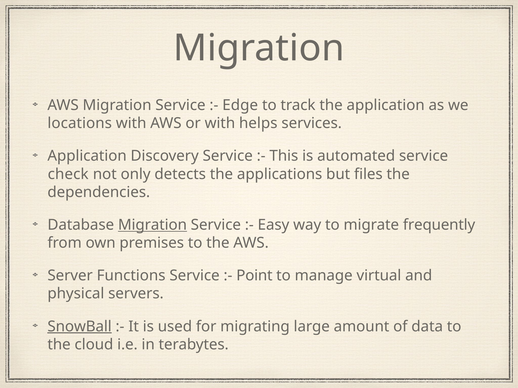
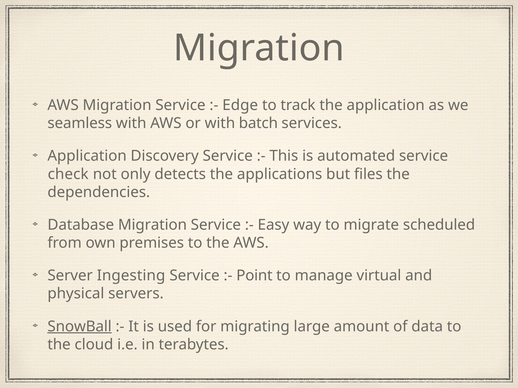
locations: locations -> seamless (80, 123)
helps: helps -> batch (258, 123)
Migration underline: present -> none (152, 225)
frequently: frequently -> scheduled (439, 225)
Functions: Functions -> Ingesting (131, 276)
